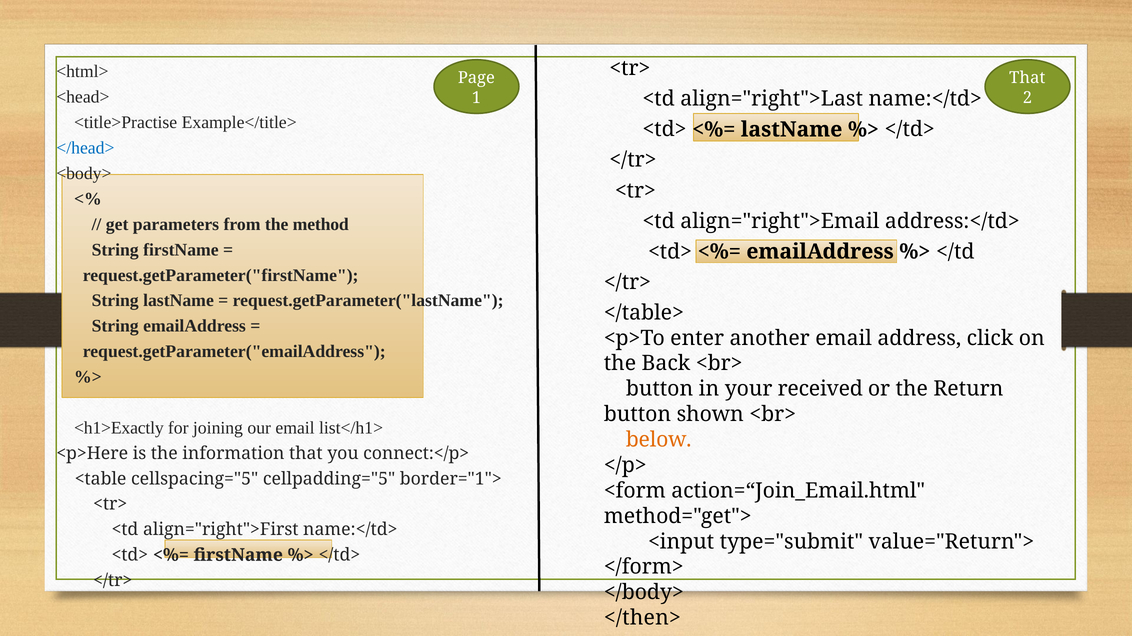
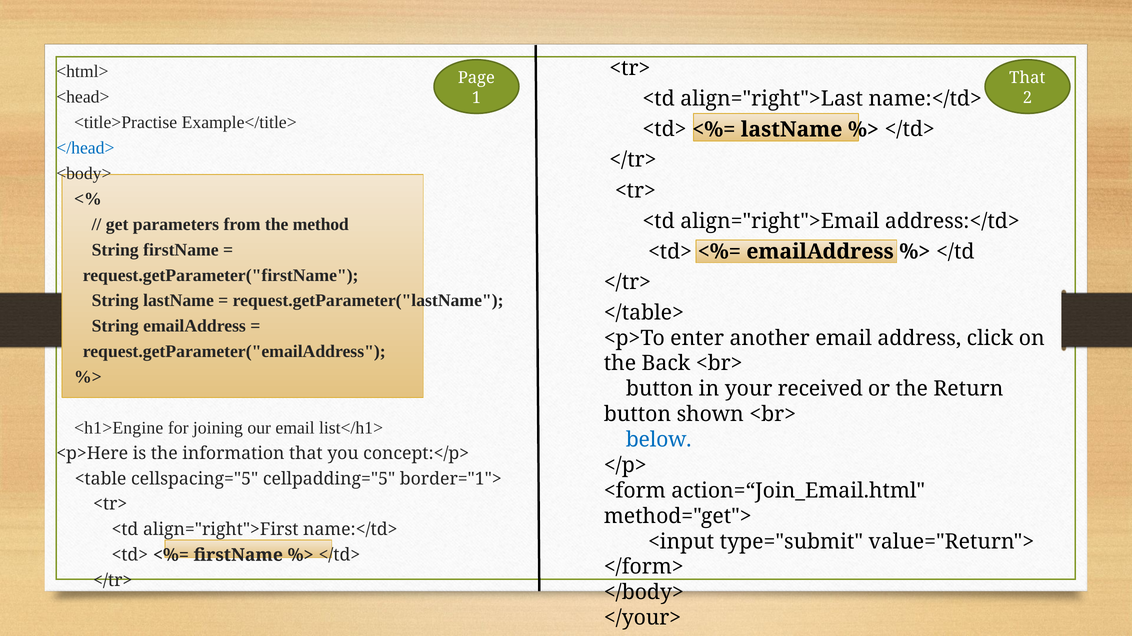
<h1>Exactly: <h1>Exactly -> <h1>Engine (119, 428)
below colour: orange -> blue (659, 440)
connect:</p>: connect:</p> -> concept:</p> (416, 454)
</then>: </then> -> </your> (643, 619)
